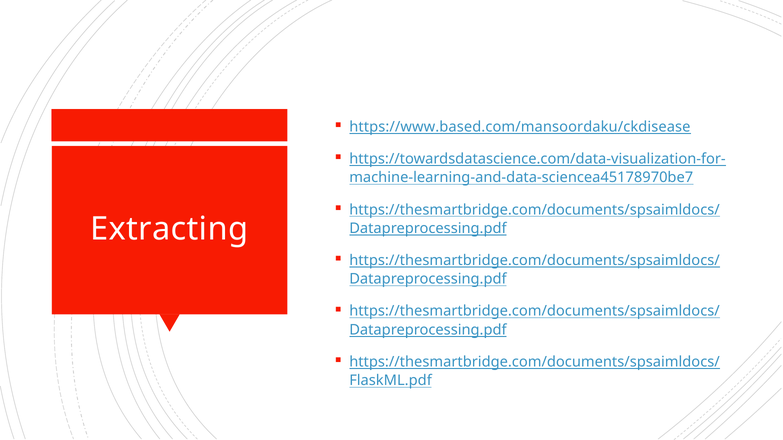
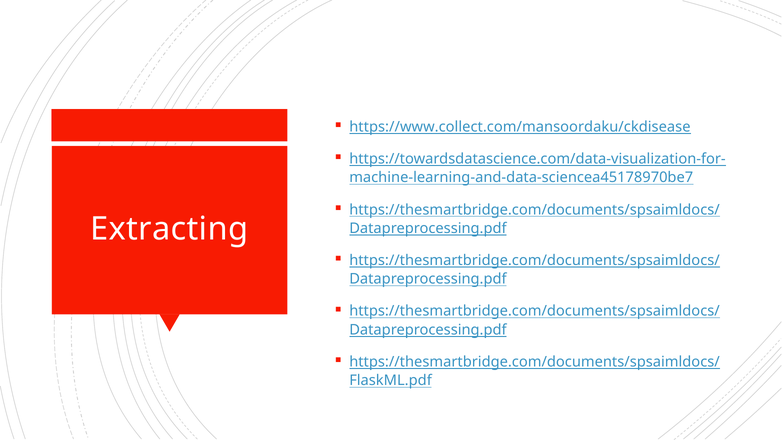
https://www.based.com/mansoordaku/ckdisease: https://www.based.com/mansoordaku/ckdisease -> https://www.collect.com/mansoordaku/ckdisease (520, 127)
